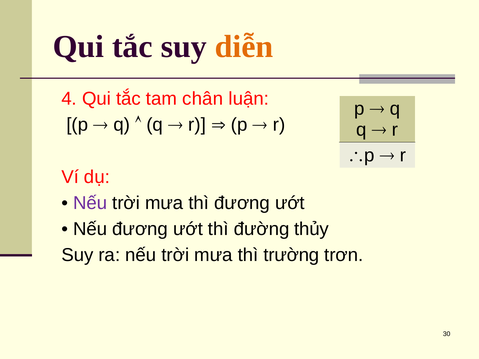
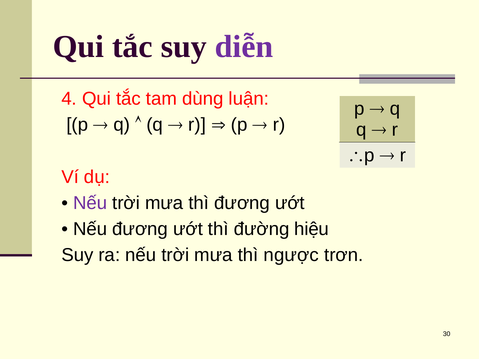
diễn colour: orange -> purple (244, 47)
chân: chân -> dùng (203, 99)
thủy: thủy -> hiệu (312, 229)
trường: trường -> ngược (291, 255)
